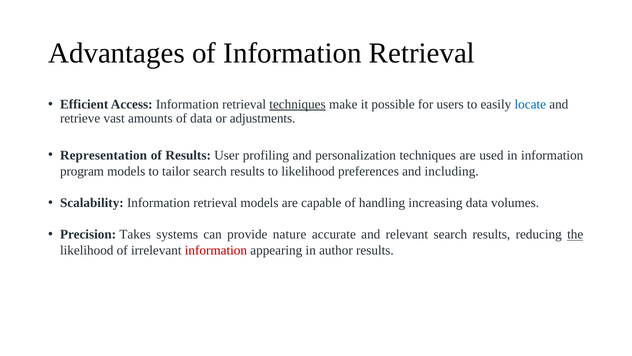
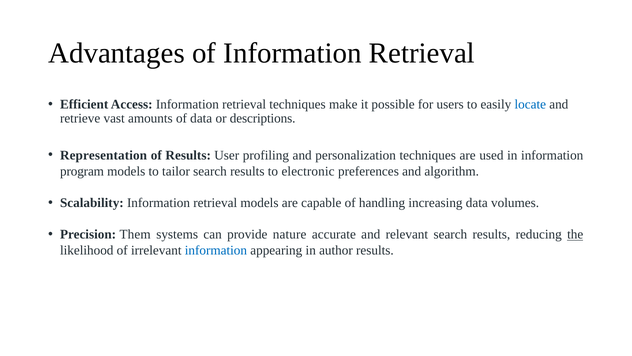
techniques underline: present -> none (298, 104)
adjustments: adjustments -> descriptions (263, 118)
to likelihood: likelihood -> electronic (308, 171)
including: including -> algorithm (452, 171)
Takes: Takes -> Them (135, 234)
information colour: red -> blue (216, 250)
